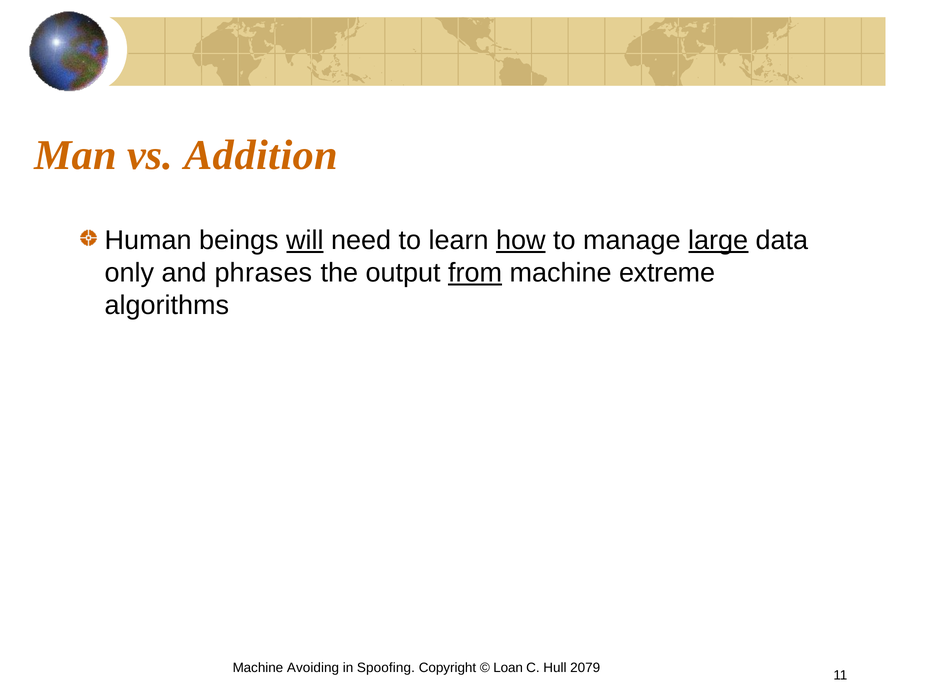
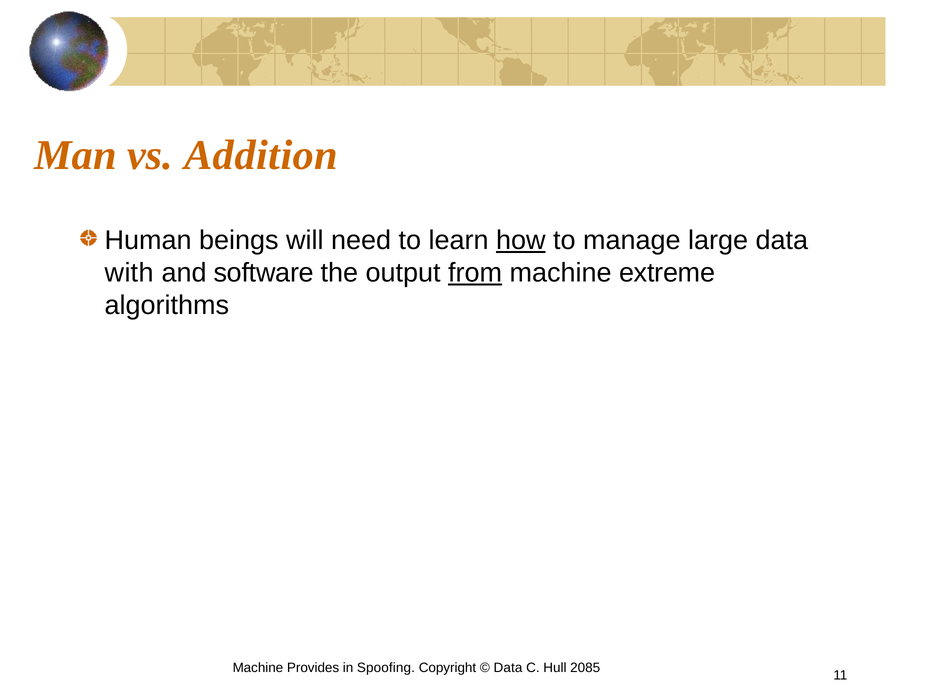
will underline: present -> none (305, 240)
large underline: present -> none (718, 240)
only: only -> with (129, 273)
phrases: phrases -> software (264, 273)
Avoiding: Avoiding -> Provides (313, 667)
Loan: Loan -> Data (508, 667)
2079: 2079 -> 2085 (585, 667)
